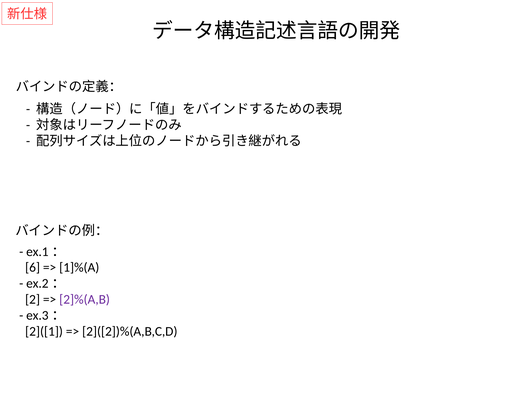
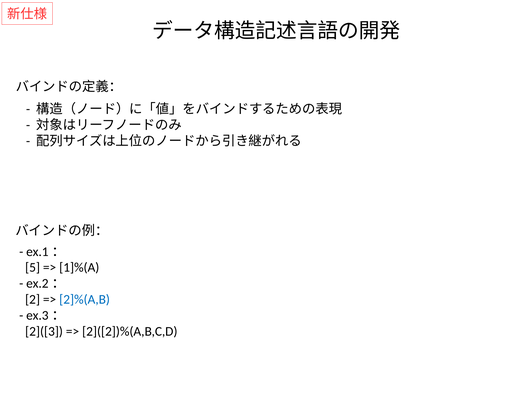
6: 6 -> 5 (33, 268)
2]%(A,B colour: purple -> blue (85, 300)
2]([1: 2]([1 -> 2]([3 (44, 331)
